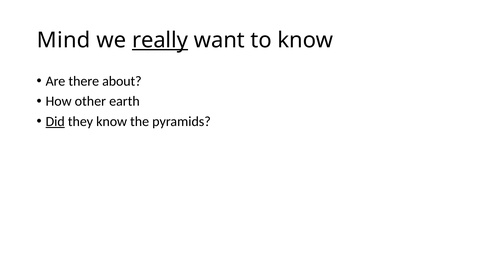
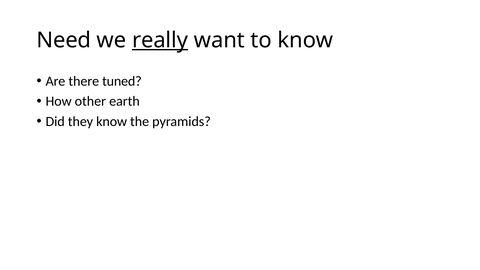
Mind: Mind -> Need (64, 40)
about: about -> tuned (122, 81)
Did underline: present -> none (55, 121)
